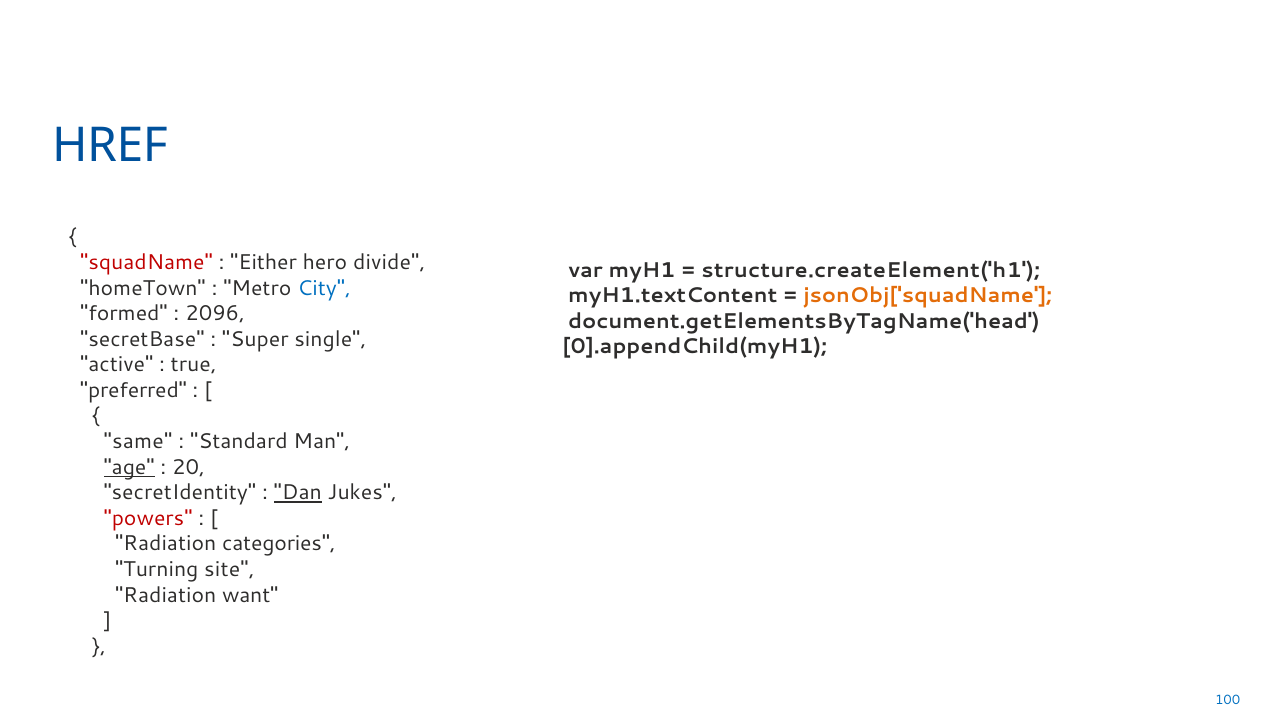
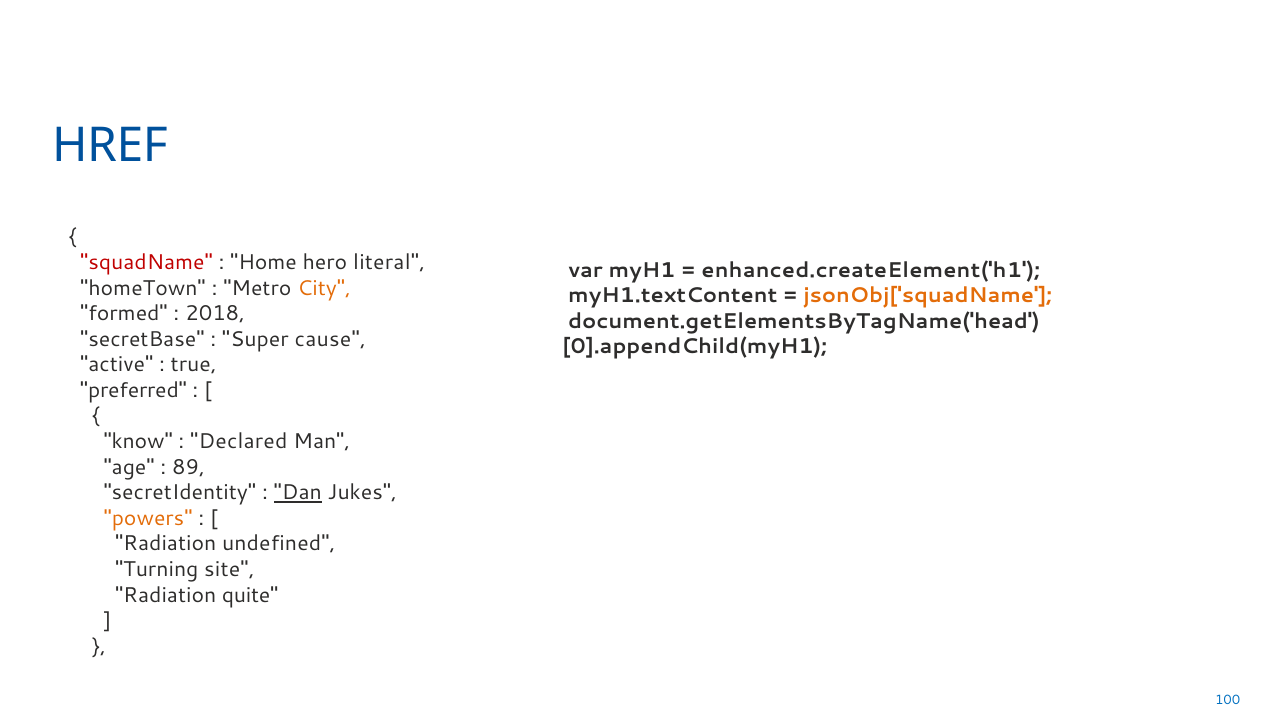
Either: Either -> Home (264, 262)
divide: divide -> literal (389, 262)
structure.createElement('h1: structure.createElement('h1 -> enhanced.createElement('h1 (871, 270)
City colour: blue -> orange (324, 288)
2096: 2096 -> 2018 (215, 314)
single: single -> cause (330, 339)
same: same -> know (138, 442)
Standard: Standard -> Declared (239, 442)
age underline: present -> none (129, 467)
20: 20 -> 89 (189, 467)
powers colour: red -> orange (148, 518)
categories: categories -> undefined (279, 544)
want: want -> quite (250, 595)
